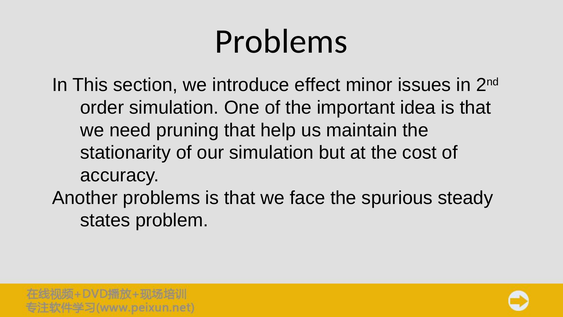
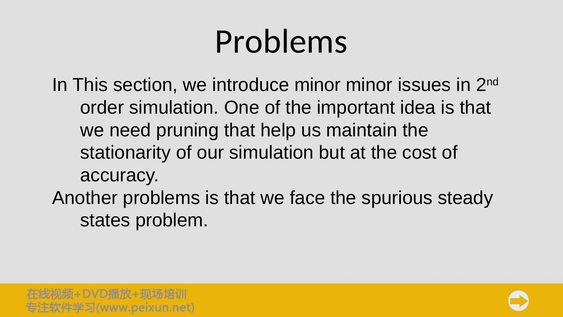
introduce effect: effect -> minor (318, 85)
